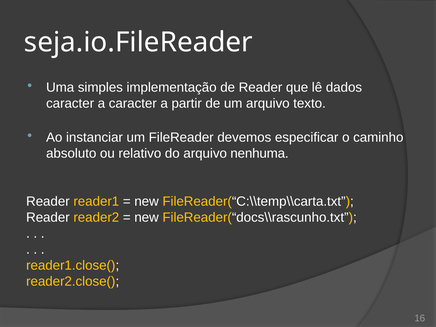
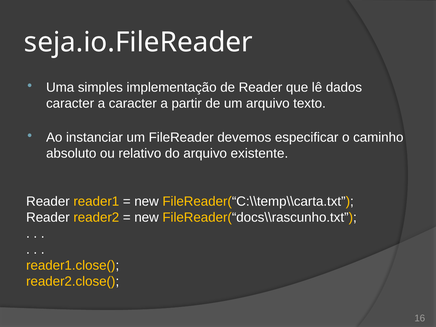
nenhuma: nenhuma -> existente (259, 154)
